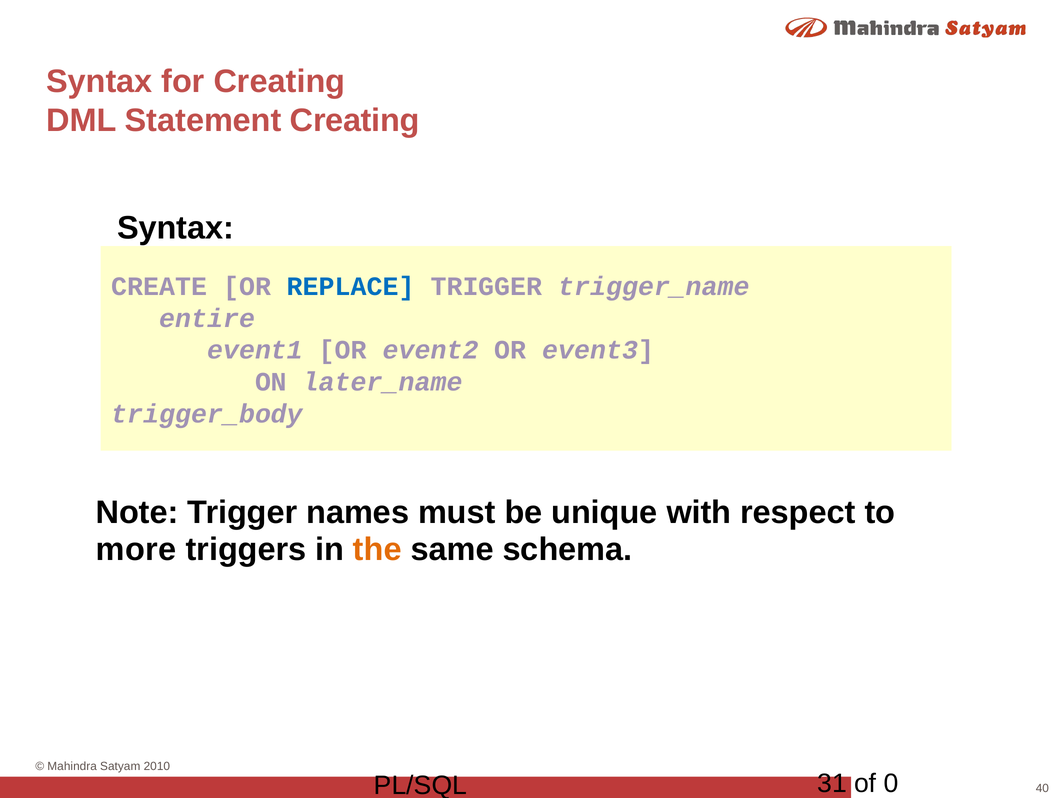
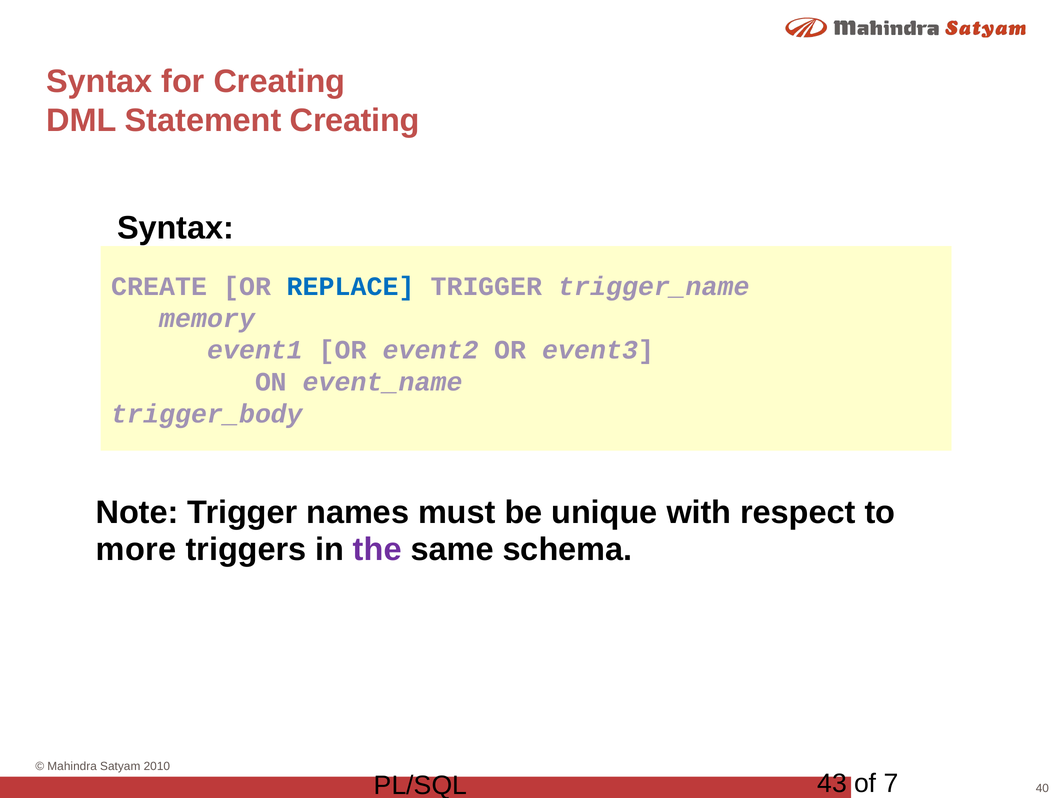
entire: entire -> memory (207, 318)
later_name: later_name -> event_name (383, 382)
the colour: orange -> purple (377, 550)
31: 31 -> 43 (832, 783)
0: 0 -> 7 (891, 783)
